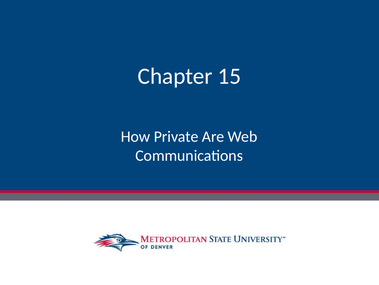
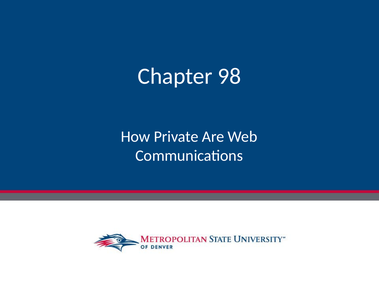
15: 15 -> 98 (229, 76)
